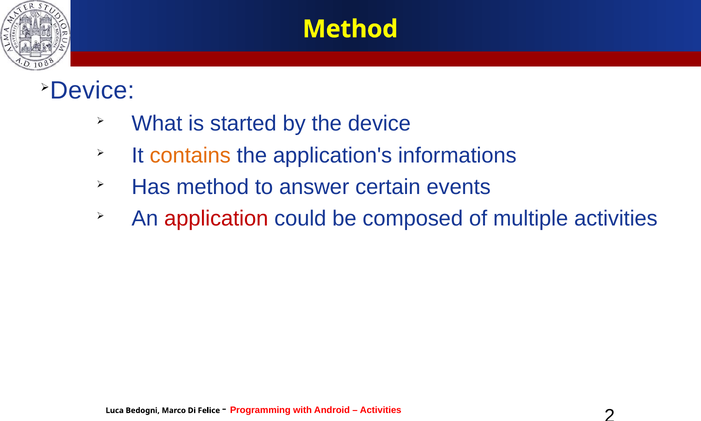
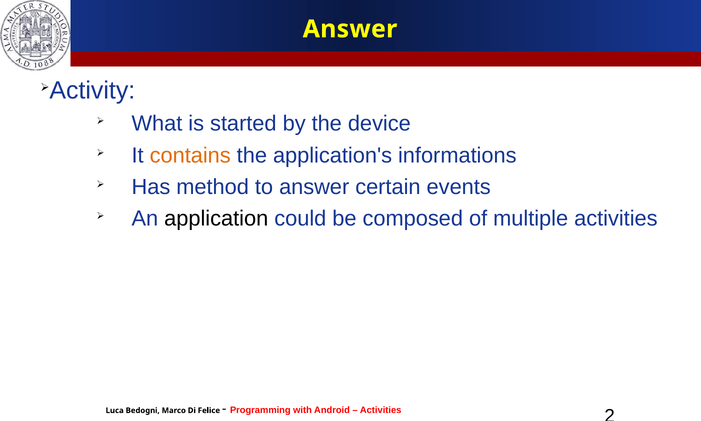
Method: Method -> Answer (350, 29)
Device: Device -> Activity (92, 90)
application colour: red -> black (216, 218)
